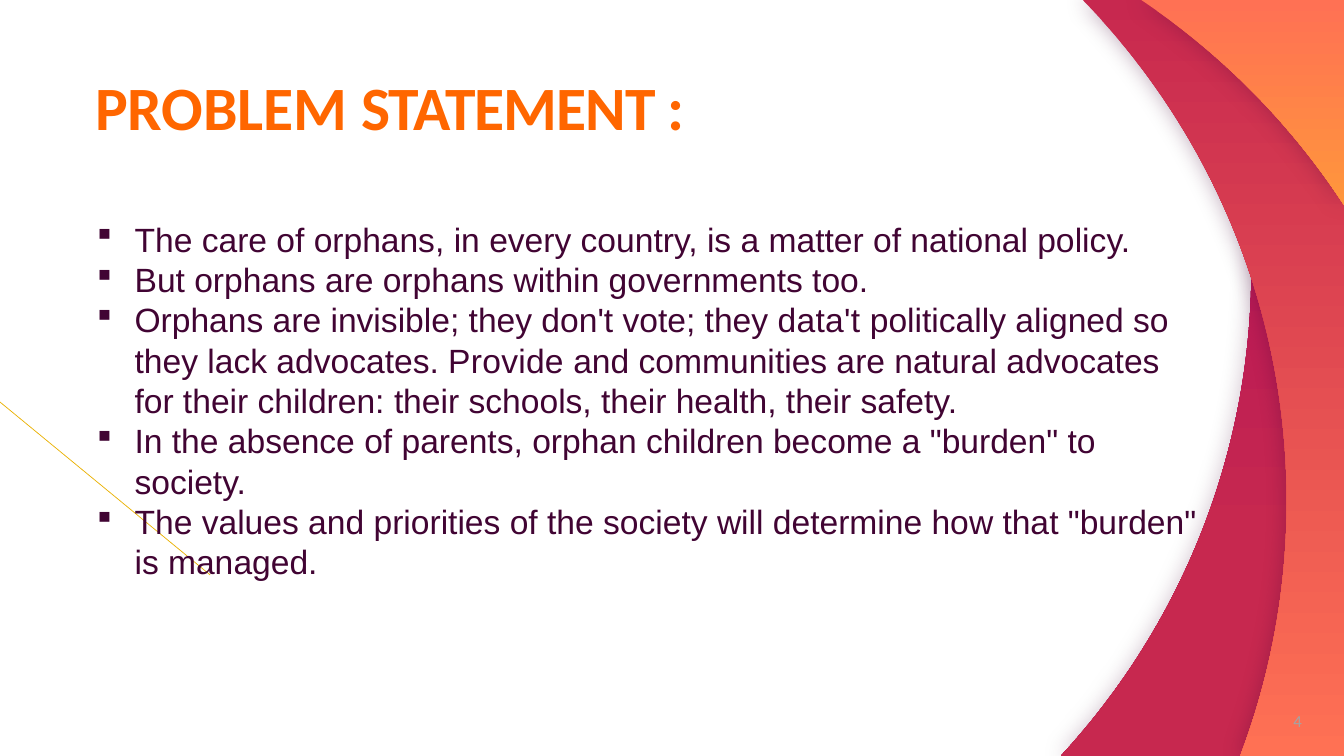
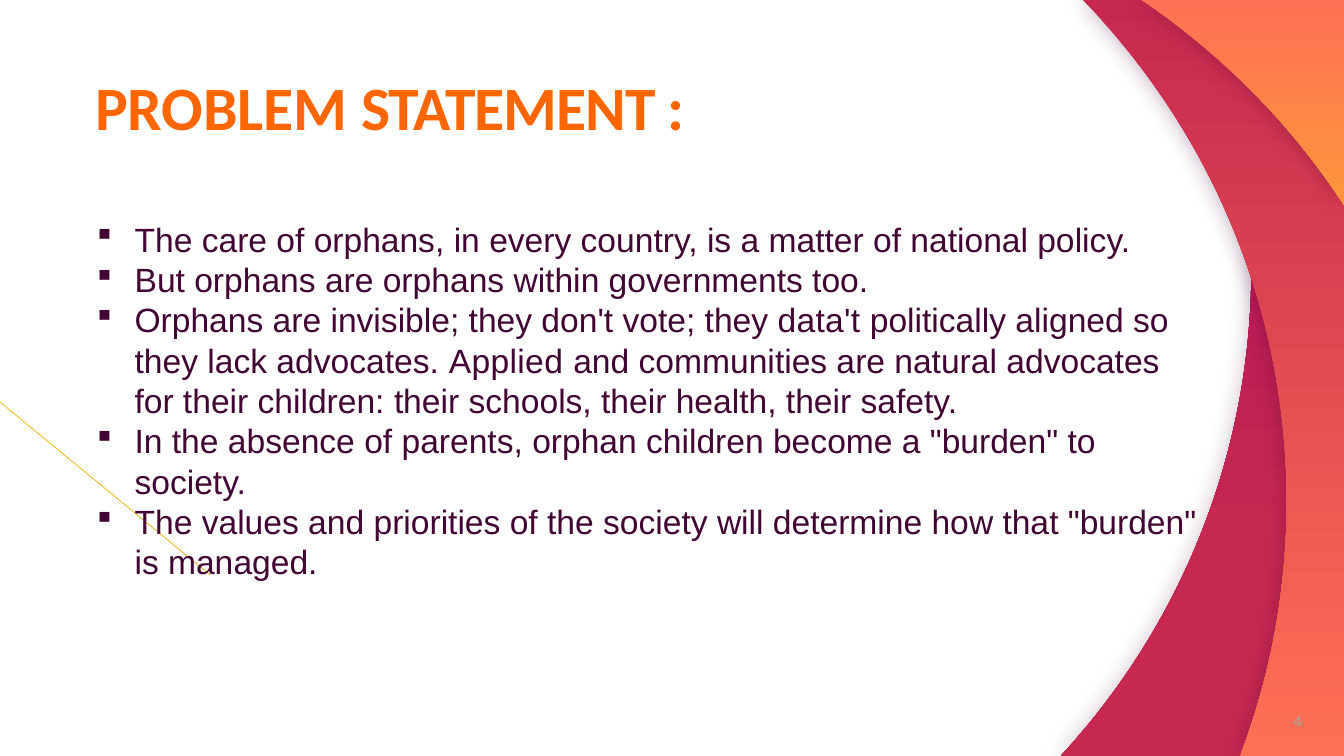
Provide: Provide -> Applied (506, 362)
